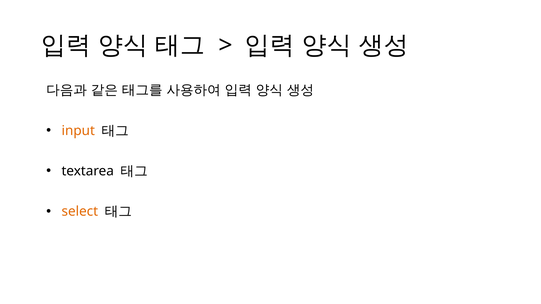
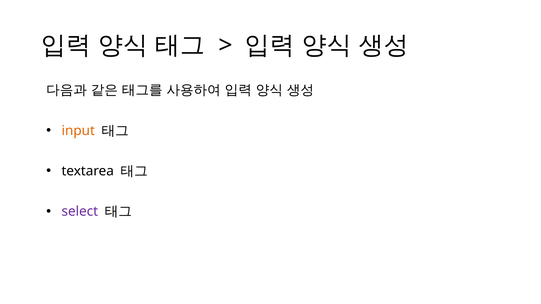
select colour: orange -> purple (80, 212)
